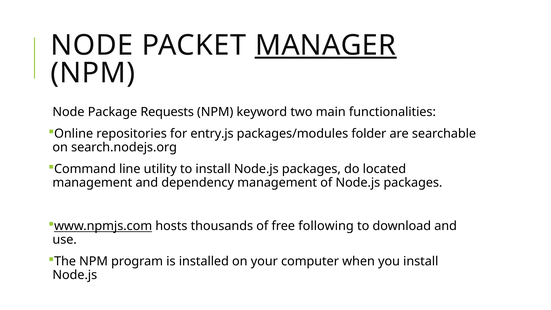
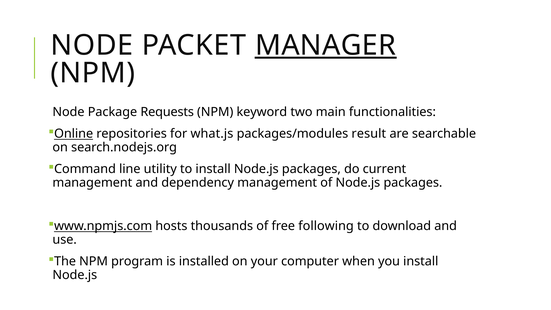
Online underline: none -> present (74, 134)
entry.js: entry.js -> what.js (212, 134)
folder: folder -> result (369, 134)
located: located -> current (384, 169)
